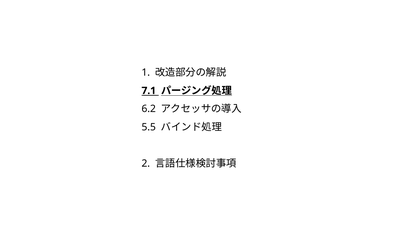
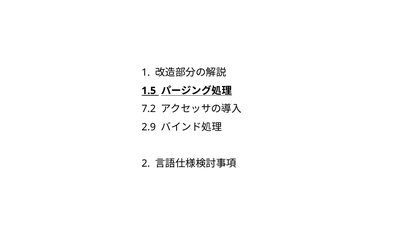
7.1: 7.1 -> 1.5 (149, 91)
6.2: 6.2 -> 7.2 (149, 109)
5.5: 5.5 -> 2.9 (149, 127)
